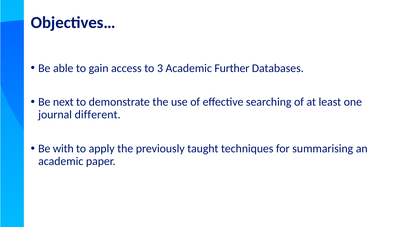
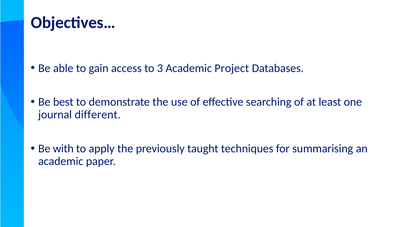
Further: Further -> Project (232, 68)
next: next -> best (63, 102)
